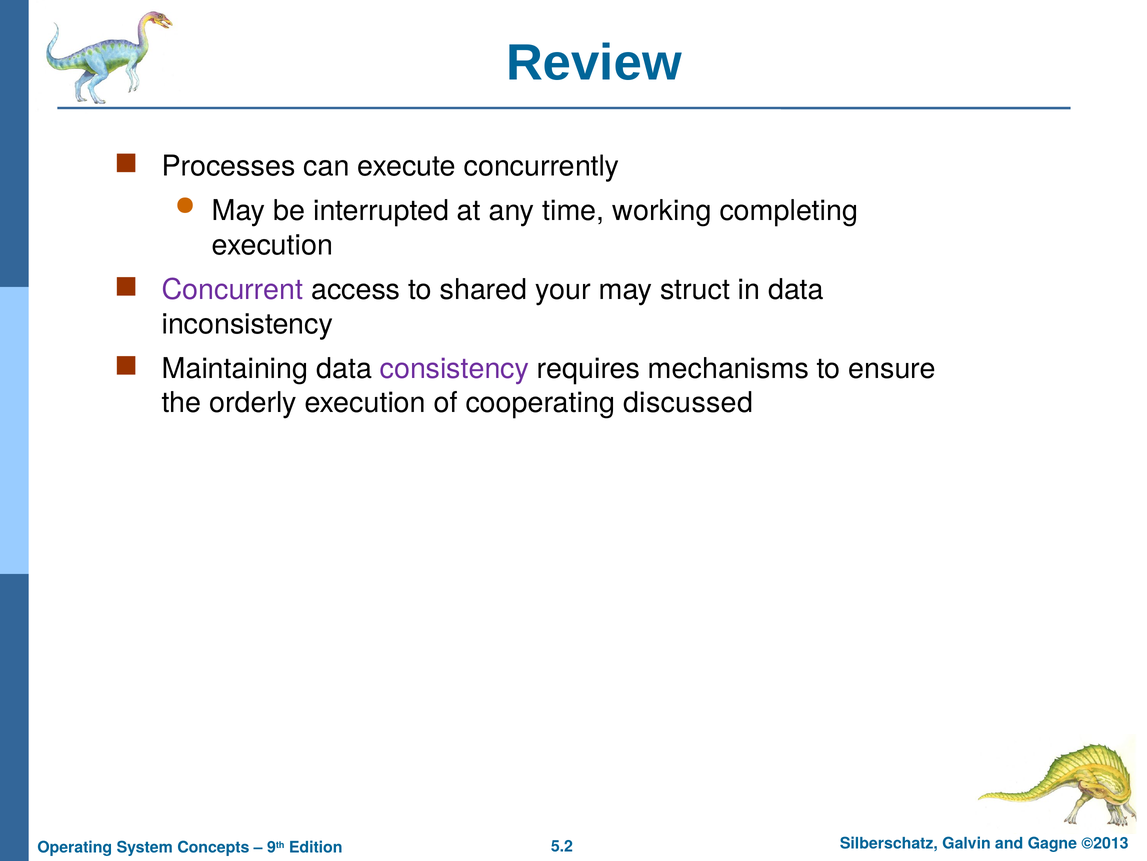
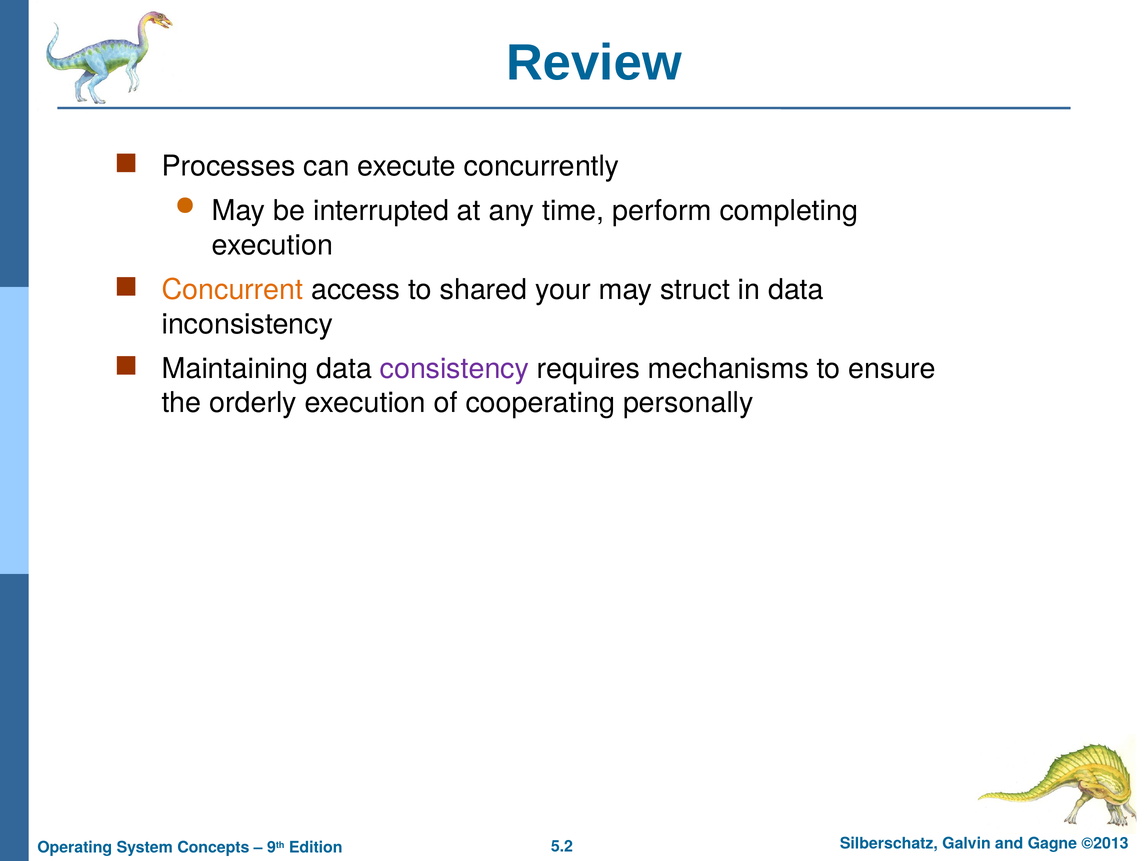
working: working -> perform (662, 211)
Concurrent colour: purple -> orange (232, 289)
discussed: discussed -> personally (688, 403)
